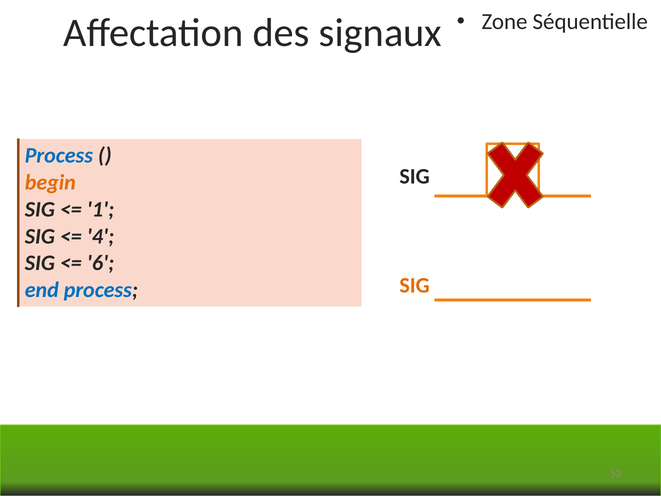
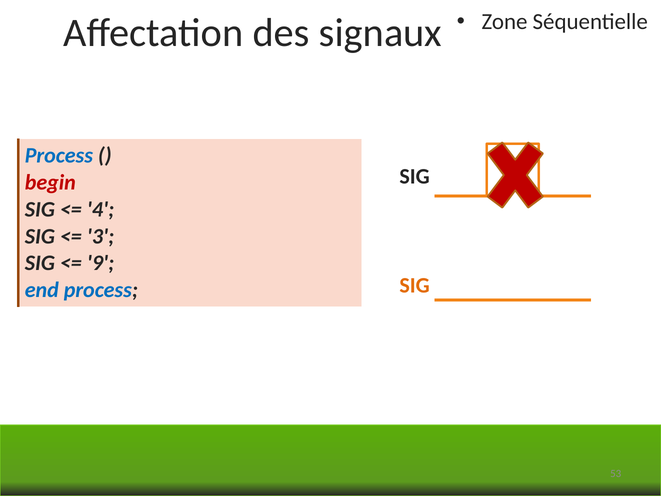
begin colour: orange -> red (50, 182)
1: 1 -> 4 (101, 209)
4: 4 -> 3 (101, 236)
6: 6 -> 9 (101, 263)
